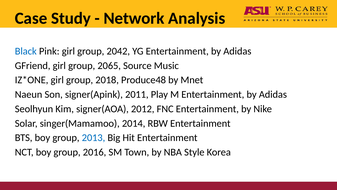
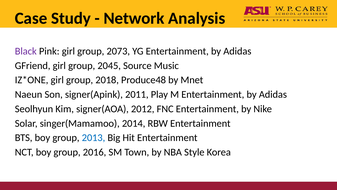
Black colour: blue -> purple (26, 51)
2042: 2042 -> 2073 (118, 51)
2065: 2065 -> 2045 (109, 65)
